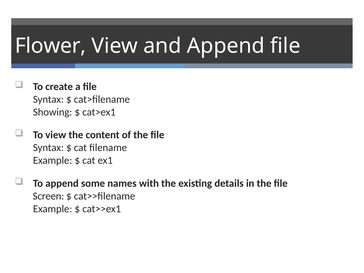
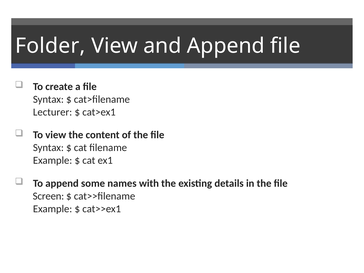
Flower: Flower -> Folder (50, 46)
Showing: Showing -> Lecturer (53, 112)
